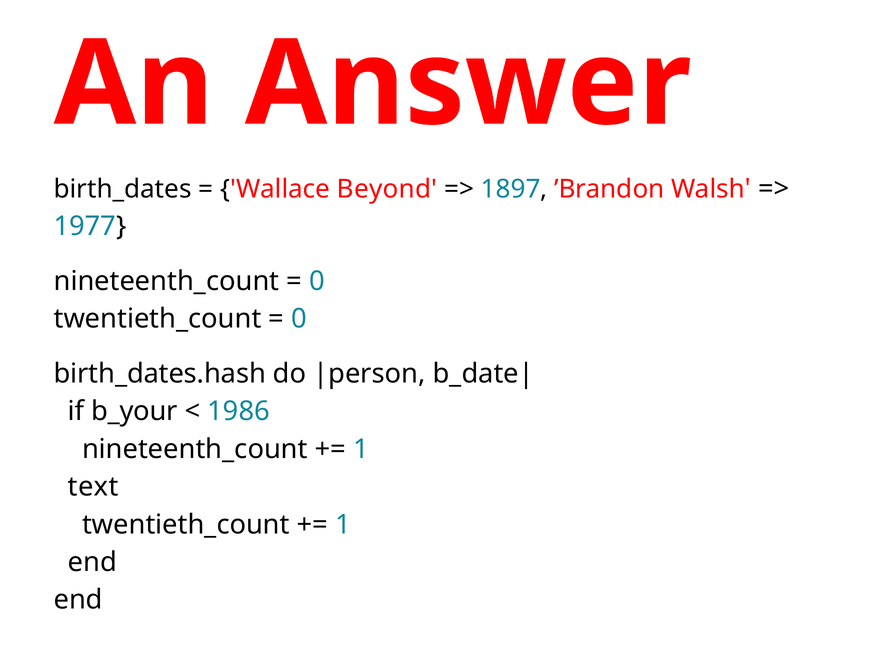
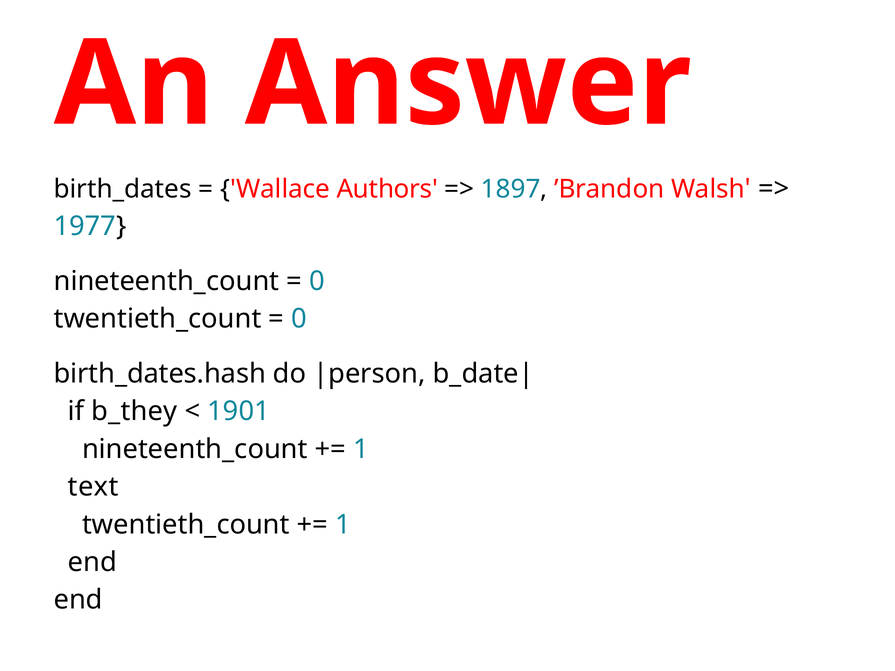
Beyond: Beyond -> Authors (387, 189)
b_your: b_your -> b_they (134, 412)
1986: 1986 -> 1901 (239, 412)
